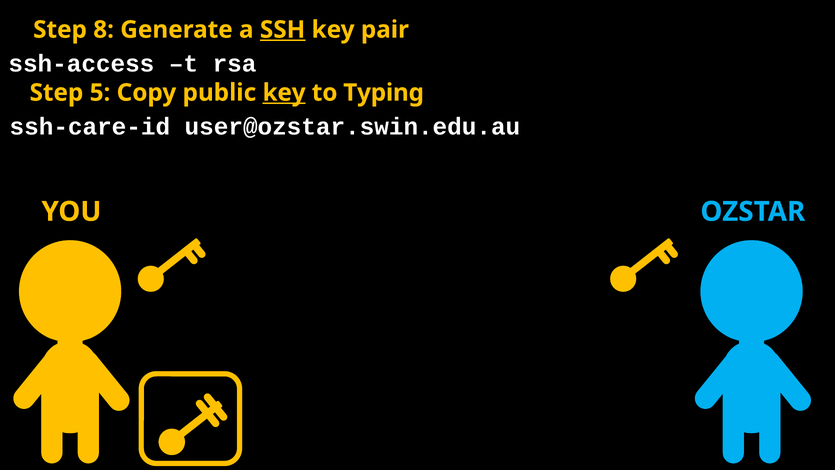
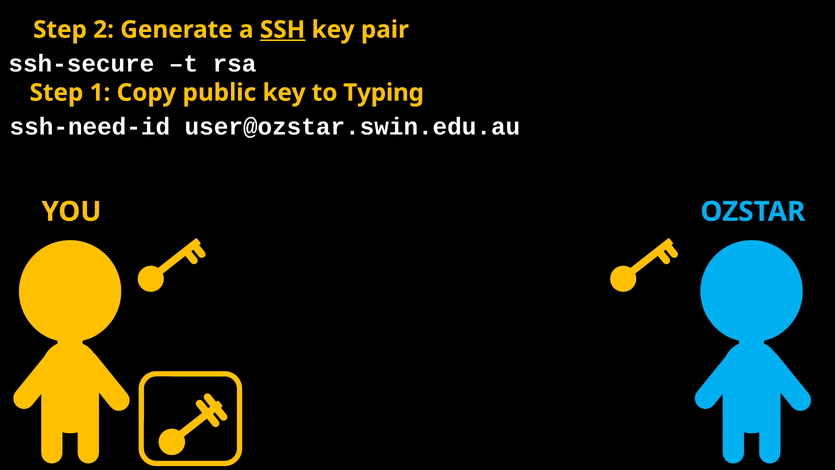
8: 8 -> 2 (104, 30)
ssh-access: ssh-access -> ssh-secure (81, 64)
5: 5 -> 1 (100, 93)
key underline: present -> none (284, 93)
ssh-care-id: ssh-care-id -> ssh-need-id (90, 127)
